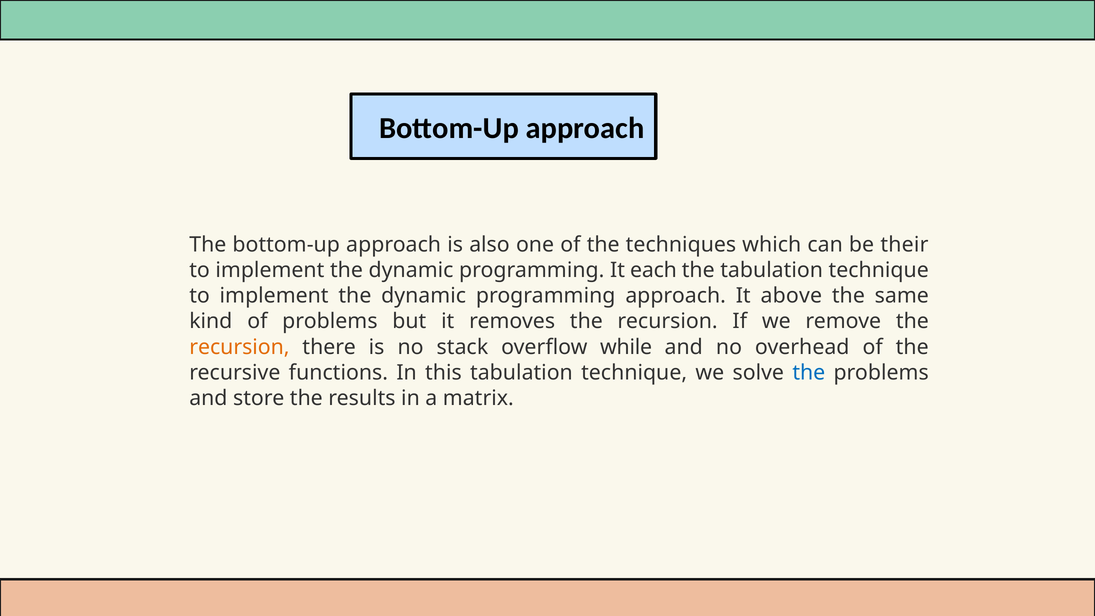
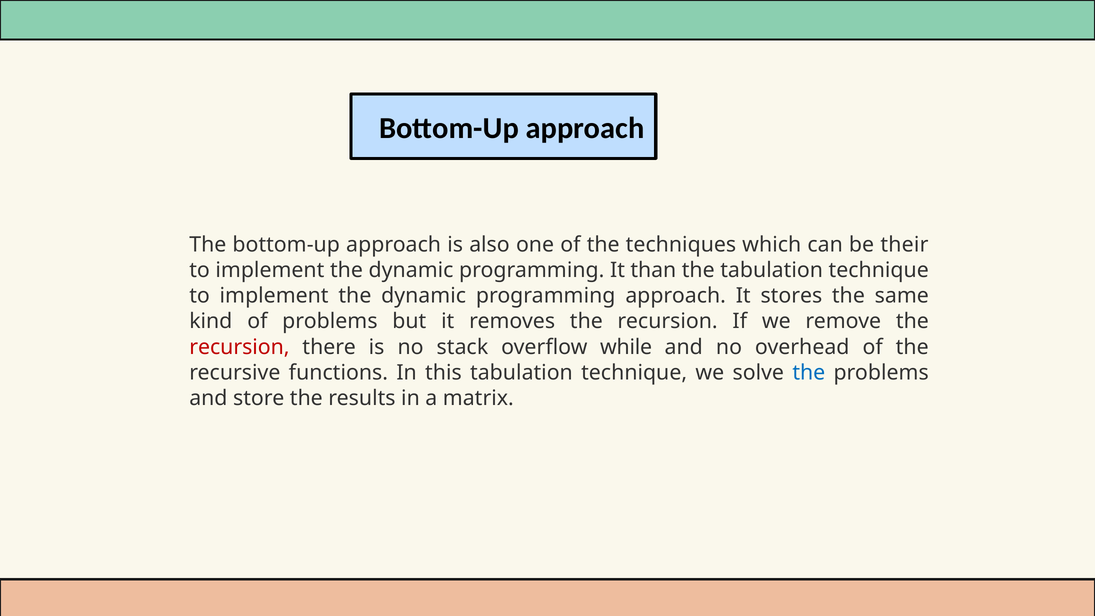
each: each -> than (653, 270)
above: above -> stores (791, 296)
recursion colour: orange -> red (239, 347)
